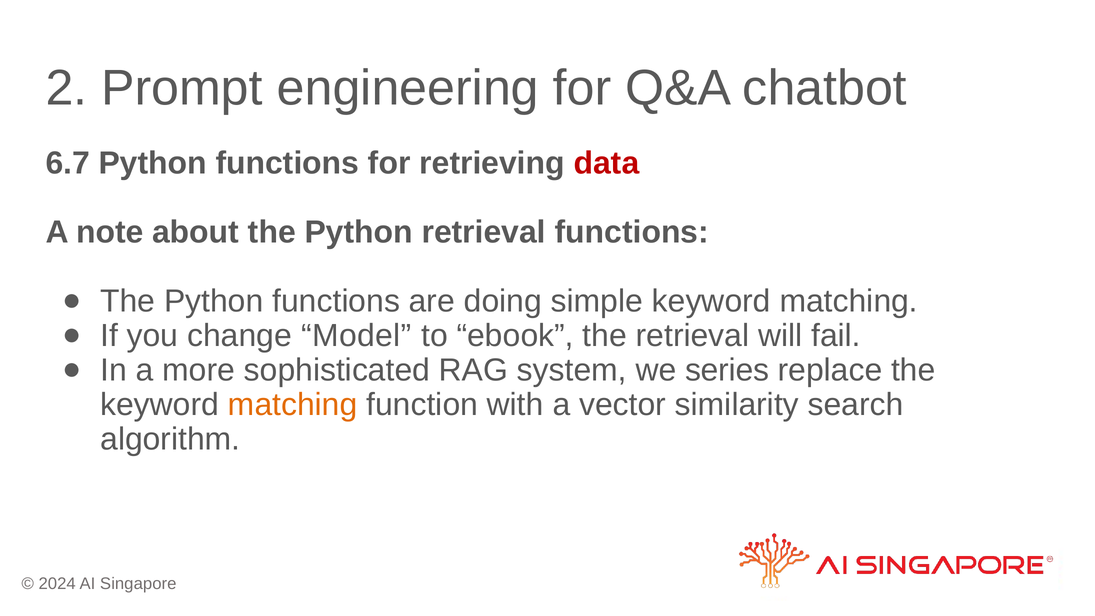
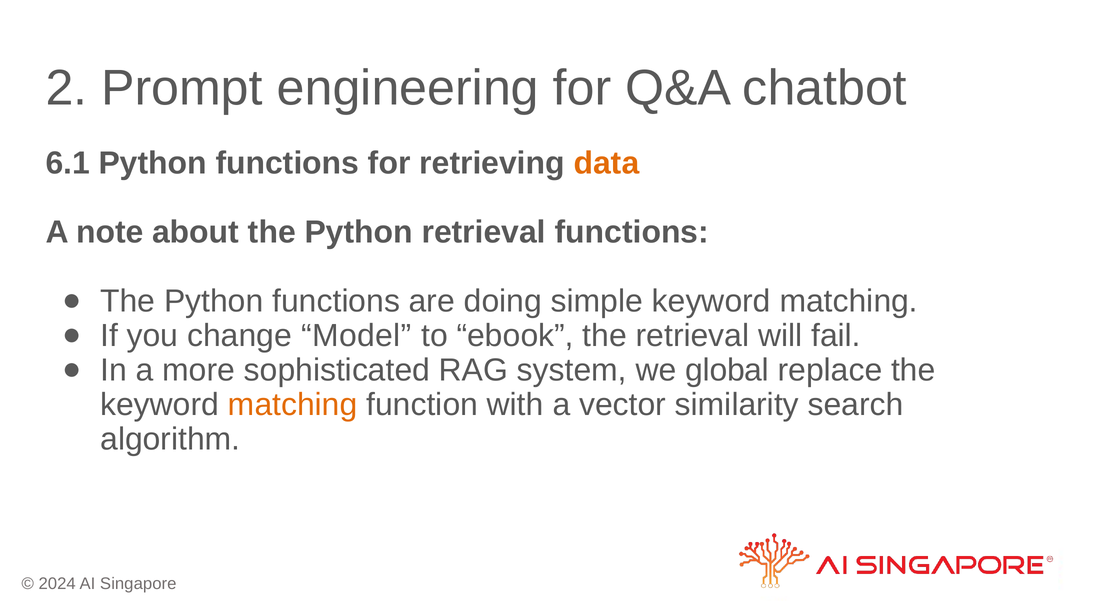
6.7: 6.7 -> 6.1 (68, 163)
data colour: red -> orange (606, 163)
series: series -> global (727, 370)
